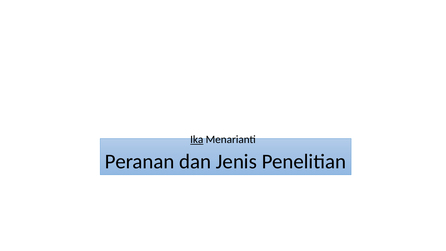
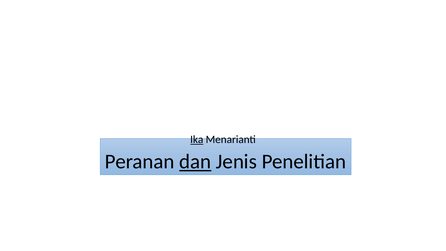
dan underline: none -> present (195, 162)
